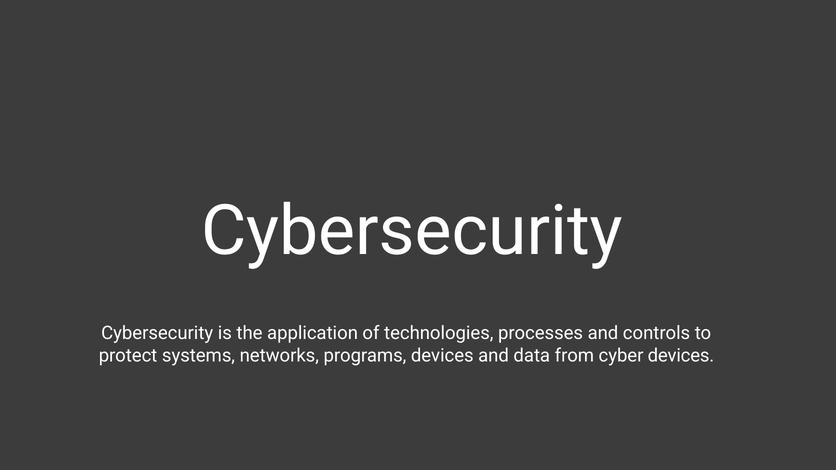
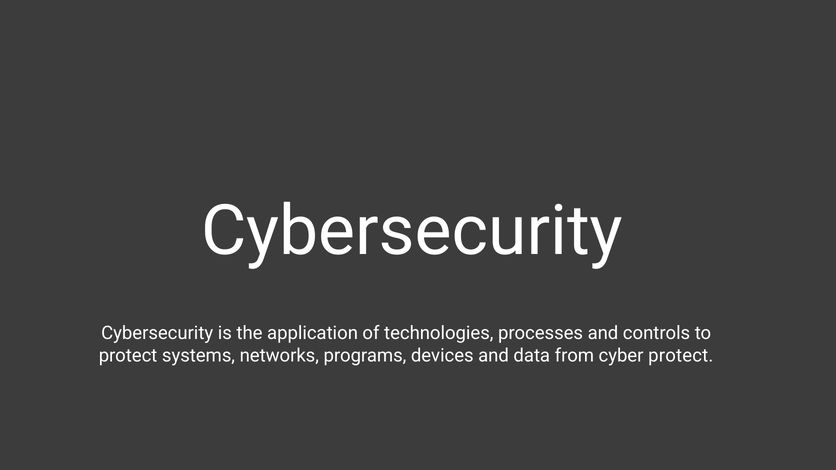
cyber devices: devices -> protect (681, 356)
